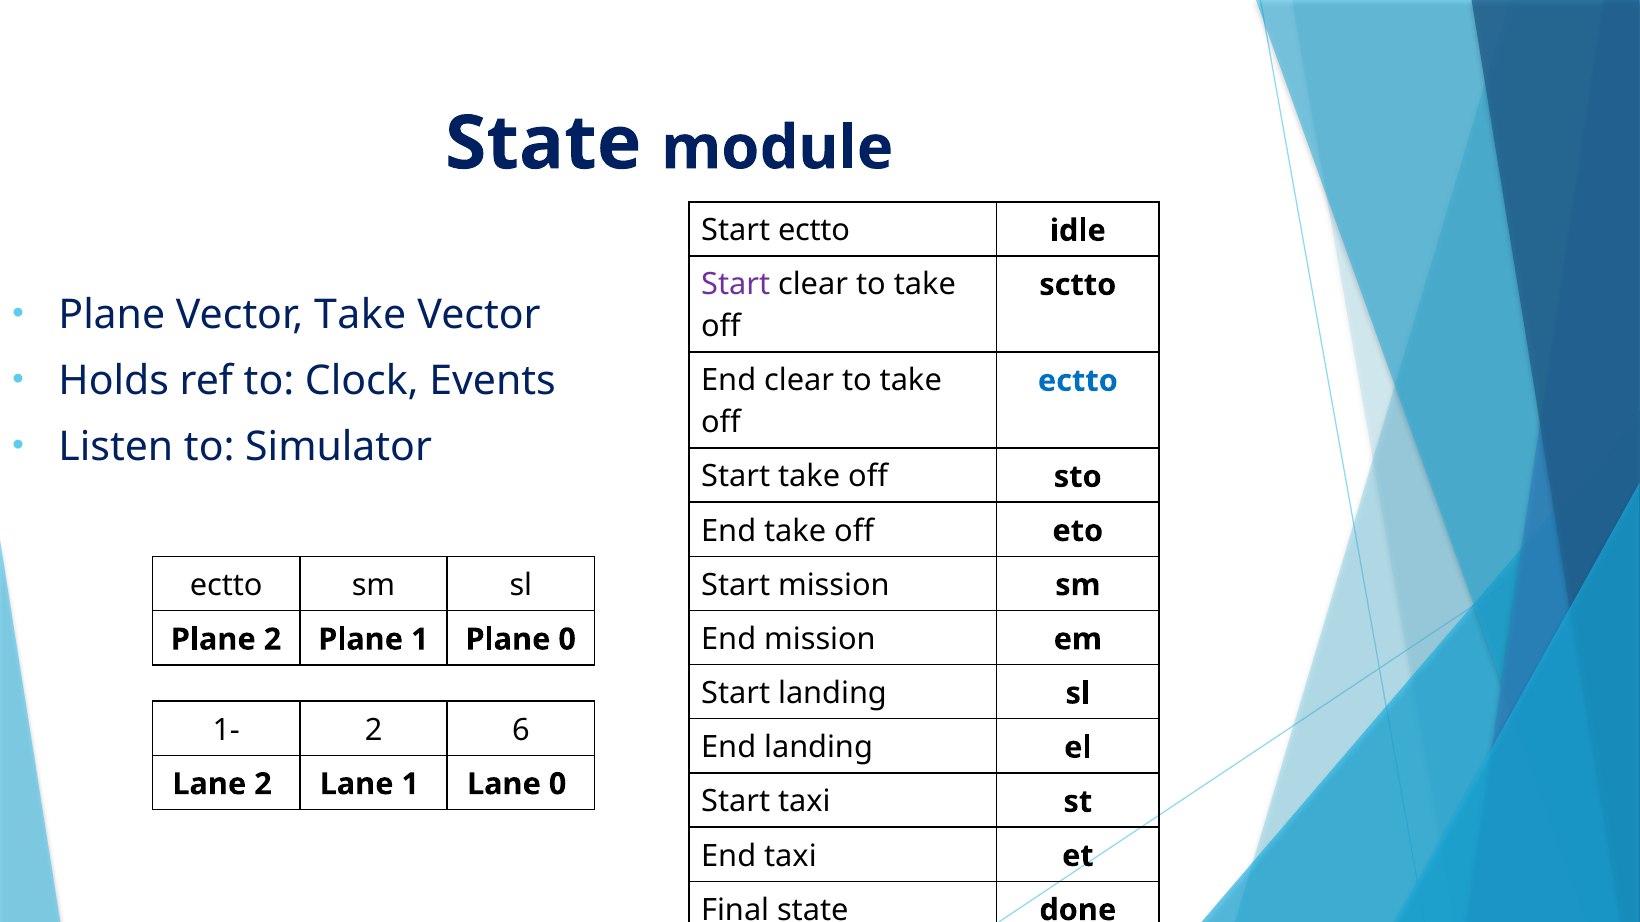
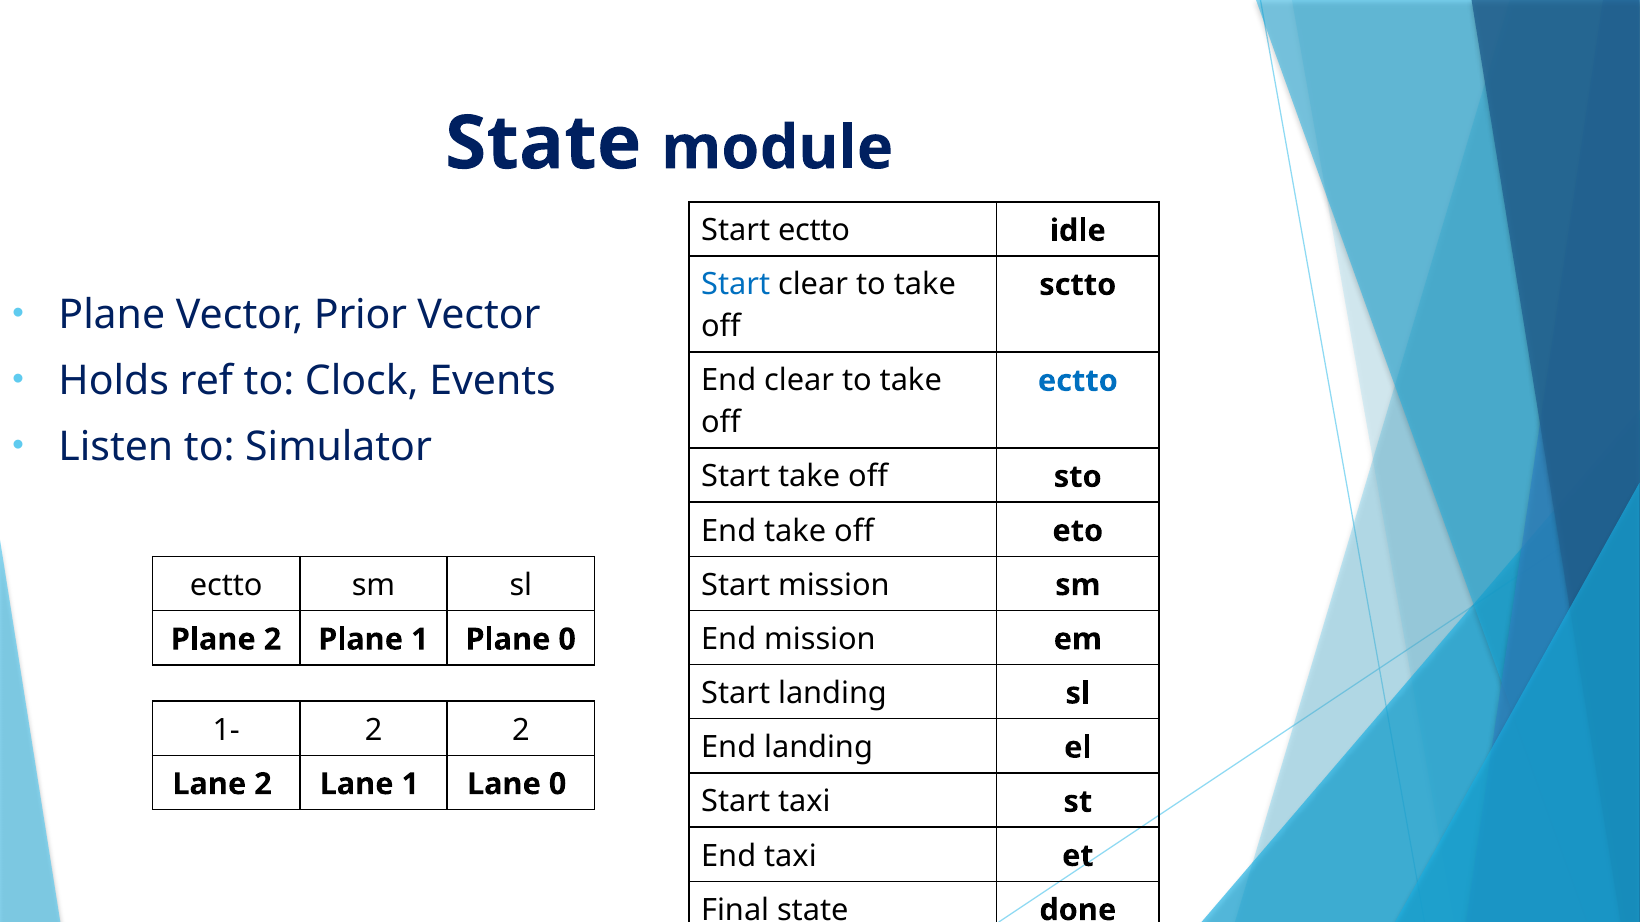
Start colour: purple -> blue (736, 285)
Vector Take: Take -> Prior (361, 315)
2 6: 6 -> 2 (521, 730)
